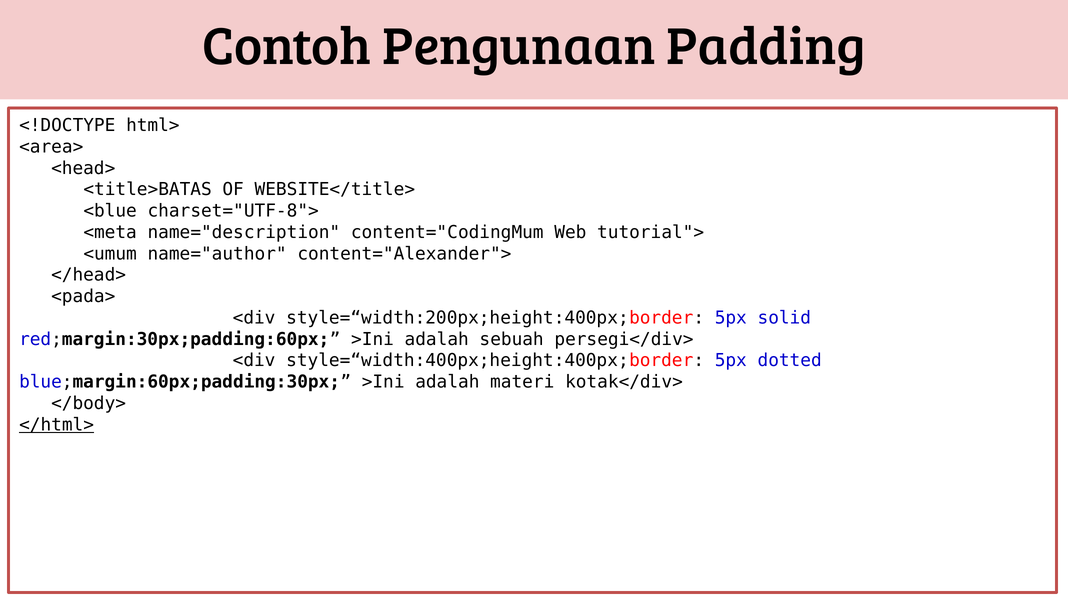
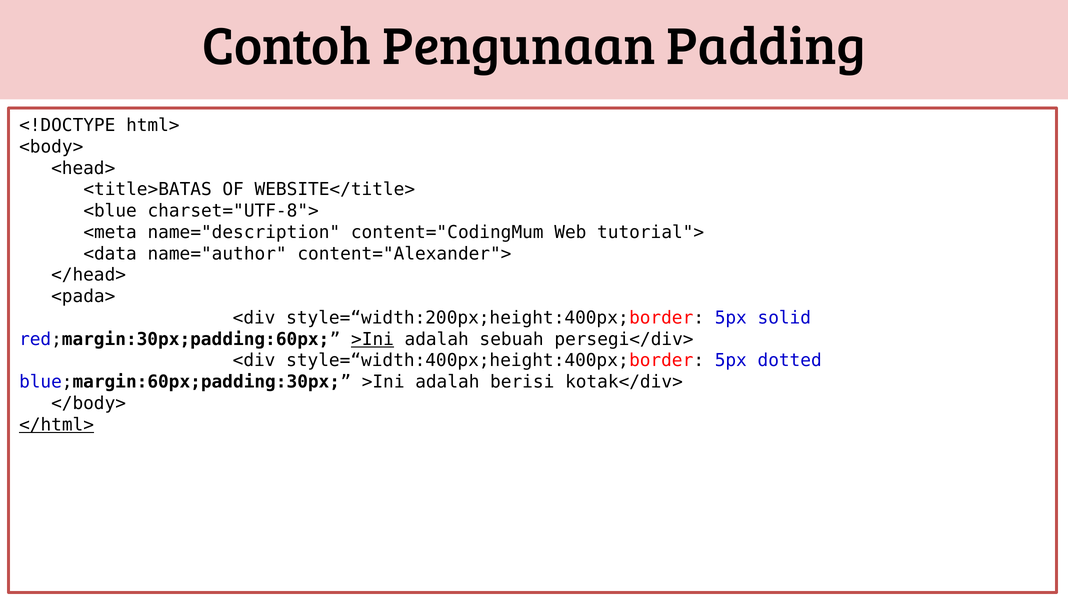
<area>: <area> -> <body> (51, 147)
<umum: <umum -> <data (110, 254)
>Ini underline: none -> present (373, 339)
materi: materi -> berisi (522, 382)
